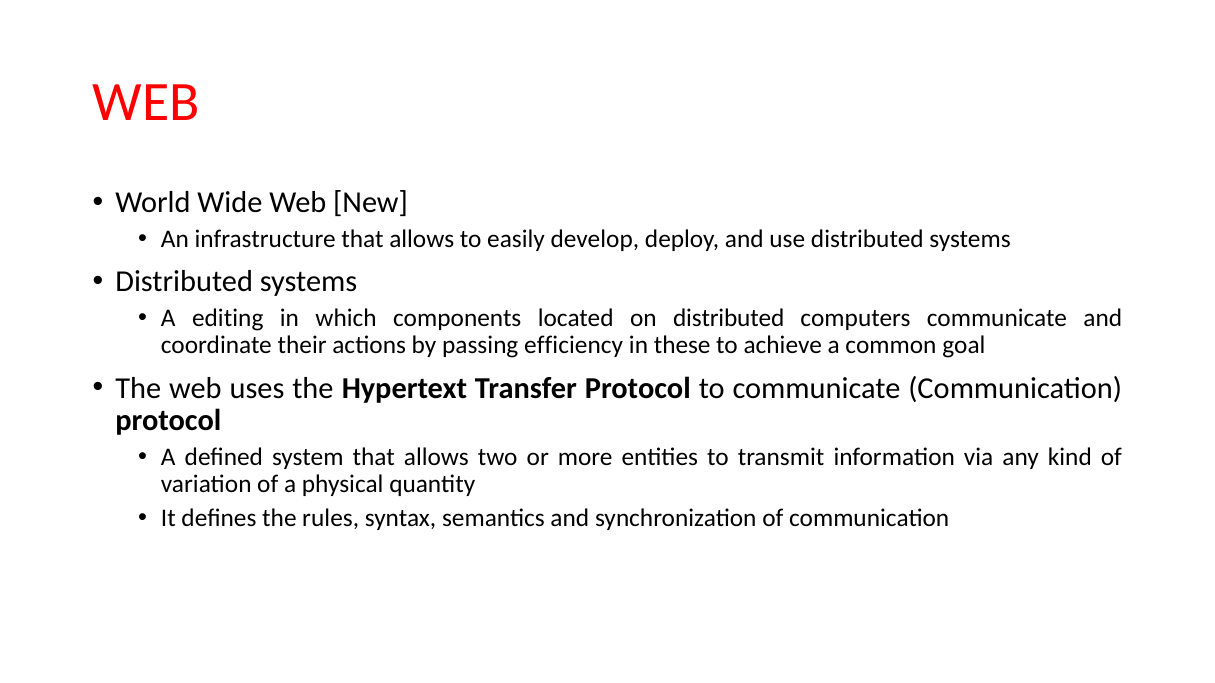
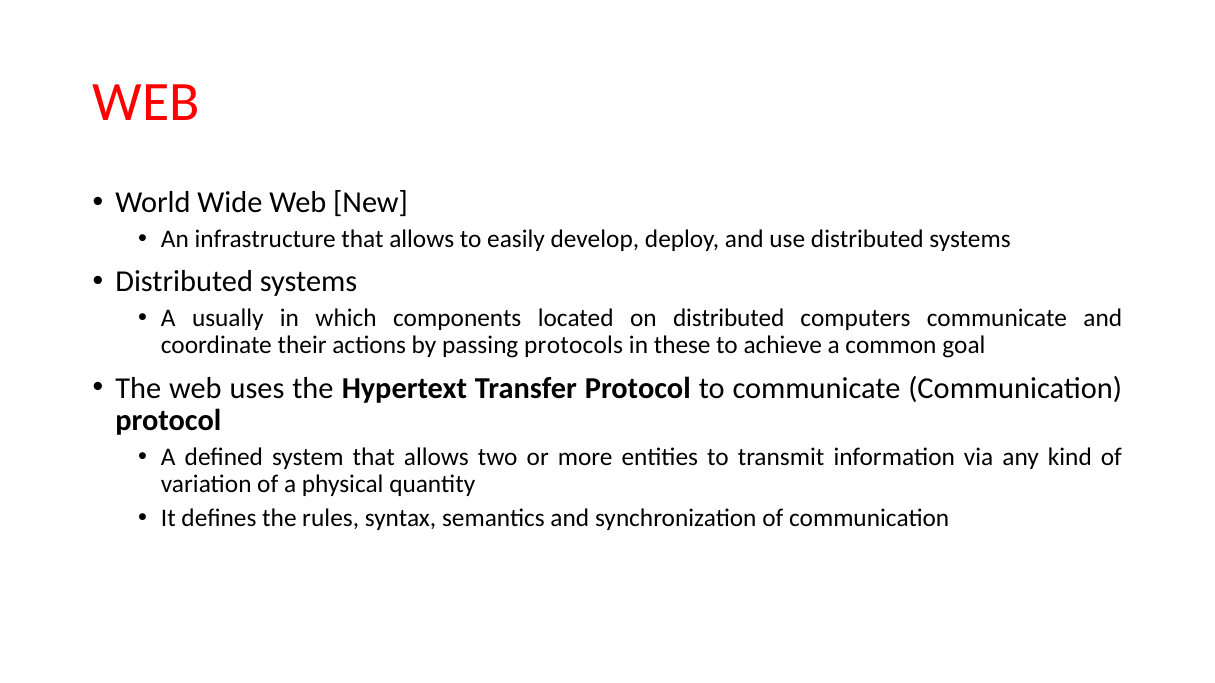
editing: editing -> usually (228, 318)
efficiency: efficiency -> protocols (574, 346)
